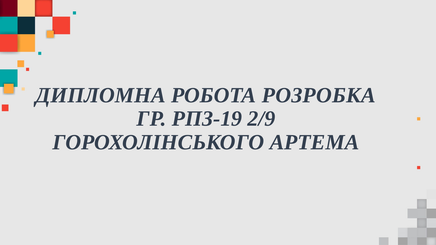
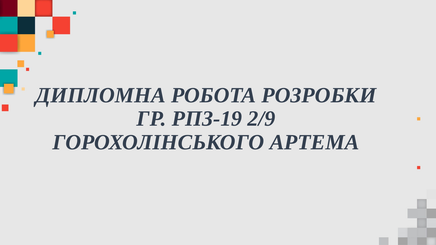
РОЗРОБКА: РОЗРОБКА -> РОЗРОБКИ (319, 95)
